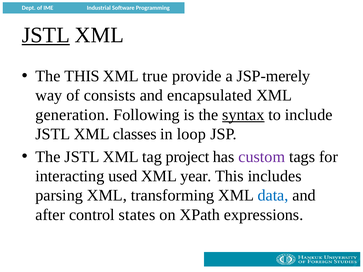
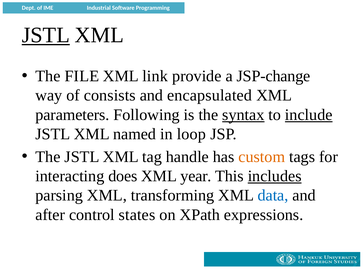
The THIS: THIS -> FILE (82, 76)
true: true -> link (155, 76)
JSP-merely: JSP-merely -> JSP-change (273, 76)
generation: generation -> parameters (72, 115)
include underline: none -> present (309, 115)
classes: classes -> named (135, 134)
project: project -> handle (187, 157)
custom colour: purple -> orange (262, 157)
used: used -> does (123, 176)
includes underline: none -> present (275, 176)
